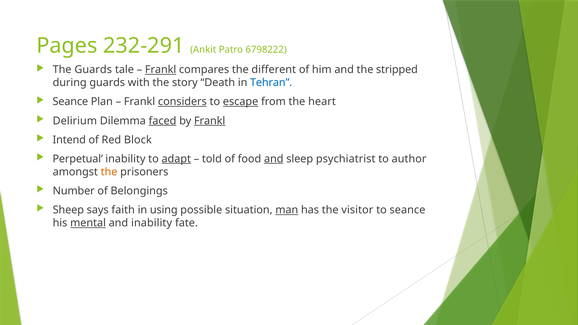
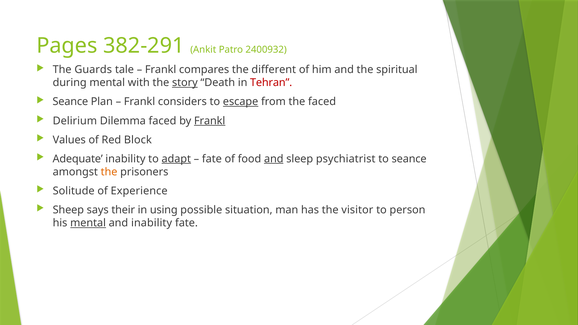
232-291: 232-291 -> 382-291 (144, 46)
6798222: 6798222 -> 2400932 (266, 50)
Frankl underline: present -> none (161, 70)
stripped: stripped -> spiritual (397, 70)
during guards: guards -> mental (107, 83)
story underline: none -> present (185, 83)
Tehran colour: blue -> red (271, 83)
considers underline: present -> none (182, 102)
the heart: heart -> faced (322, 102)
faced underline: present -> none (163, 121)
Intend: Intend -> Values (69, 140)
Perpetual: Perpetual -> Adequate (78, 159)
told: told -> fate (212, 159)
to author: author -> seance (409, 159)
Number: Number -> Solitude (74, 191)
Belongings: Belongings -> Experience (139, 191)
faith: faith -> their (123, 210)
man underline: present -> none (287, 210)
to seance: seance -> person (407, 210)
